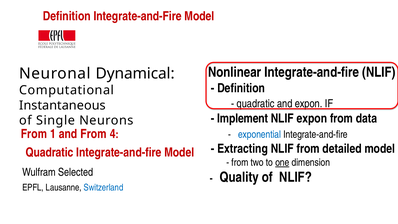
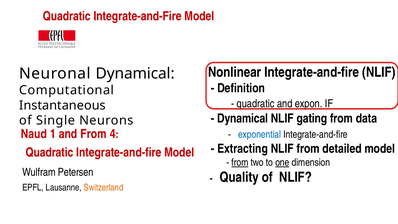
Definition: Definition -> Quadratic (67, 16)
Implement: Implement -> Dynamical (243, 118)
NLIF expon: expon -> gating (312, 118)
From: From -> Naud (34, 134)
from underline: none -> present (240, 162)
Selected: Selected -> Petersen (76, 172)
Switzerland colour: blue -> orange (103, 188)
